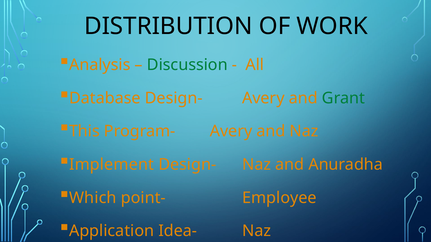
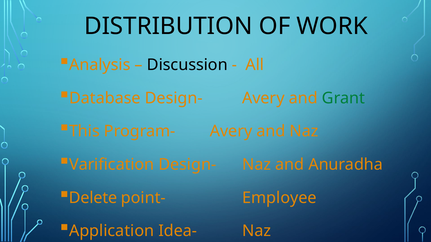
Discussion colour: green -> black (187, 65)
Implement: Implement -> Varification (112, 165)
Which: Which -> Delete (93, 198)
